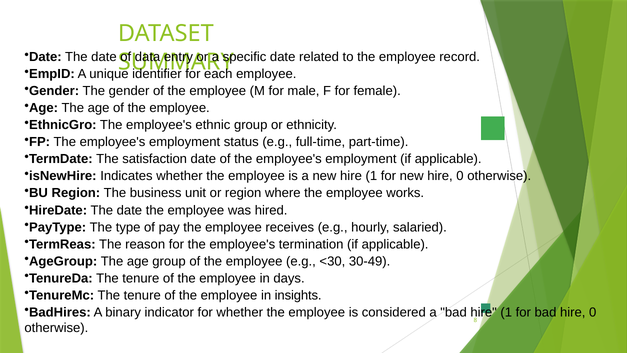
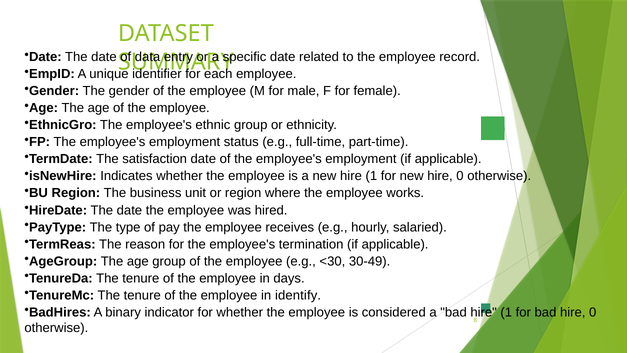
insights: insights -> identify (298, 295)
